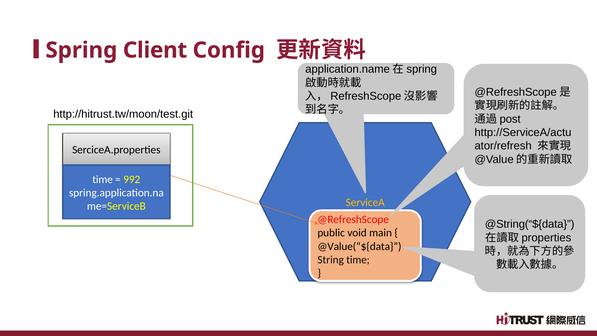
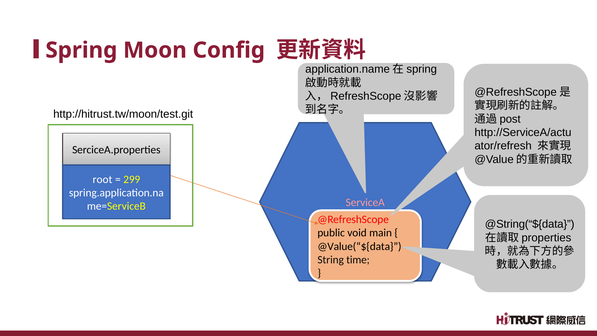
Client: Client -> Moon (155, 50)
time: time -> root (102, 179)
992: 992 -> 299 (132, 179)
ServiceA colour: yellow -> pink (365, 202)
